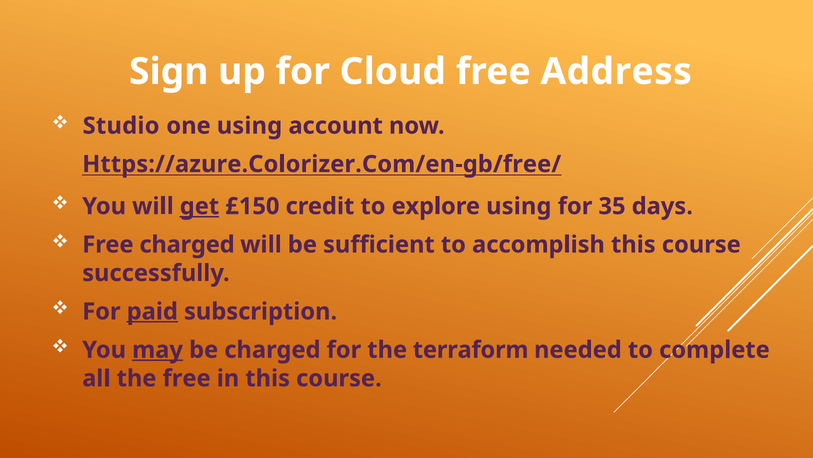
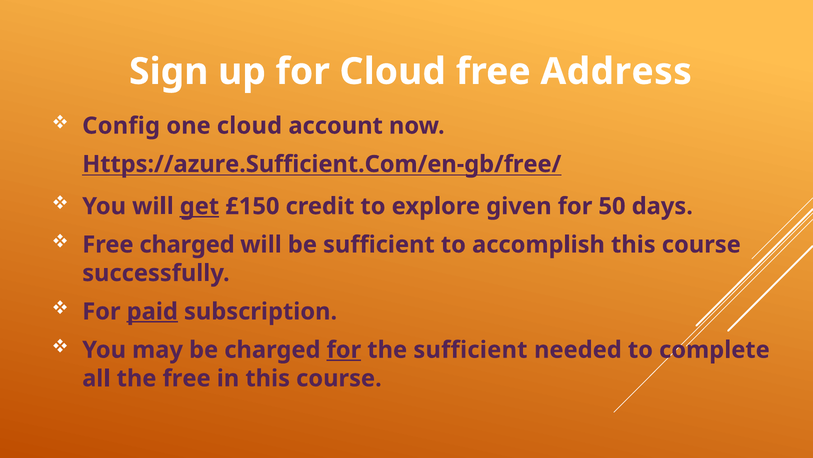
Studio: Studio -> Config (121, 126)
one using: using -> cloud (249, 126)
Https://azure.Colorizer.Com/en-gb/free/: Https://azure.Colorizer.Com/en-gb/free/ -> Https://azure.Sufficient.Com/en-gb/free/ (322, 164)
explore using: using -> given (519, 206)
35: 35 -> 50 (612, 206)
may underline: present -> none (158, 349)
for underline: none -> present (344, 349)
the terraform: terraform -> sufficient (470, 349)
